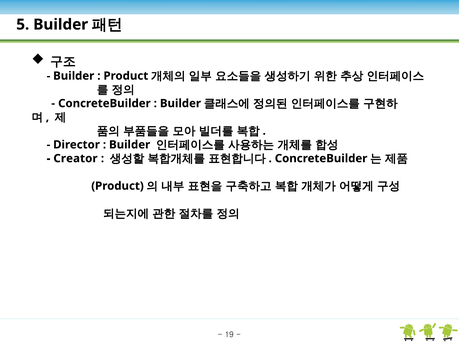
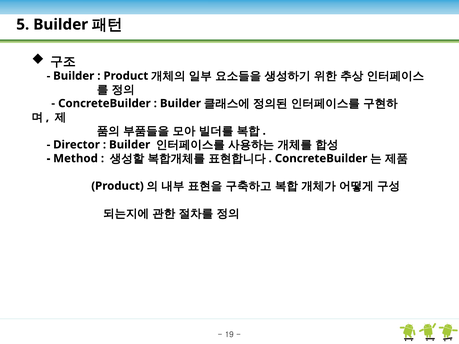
Creator: Creator -> Method (76, 159)
